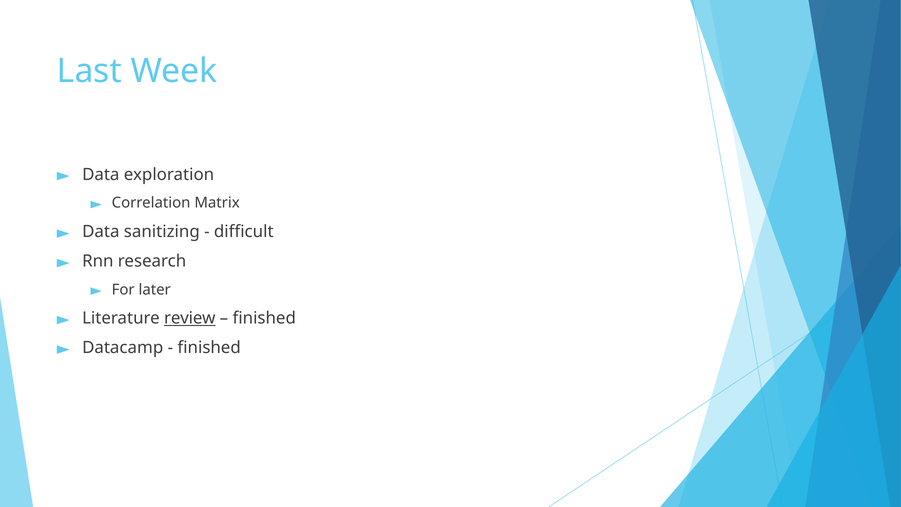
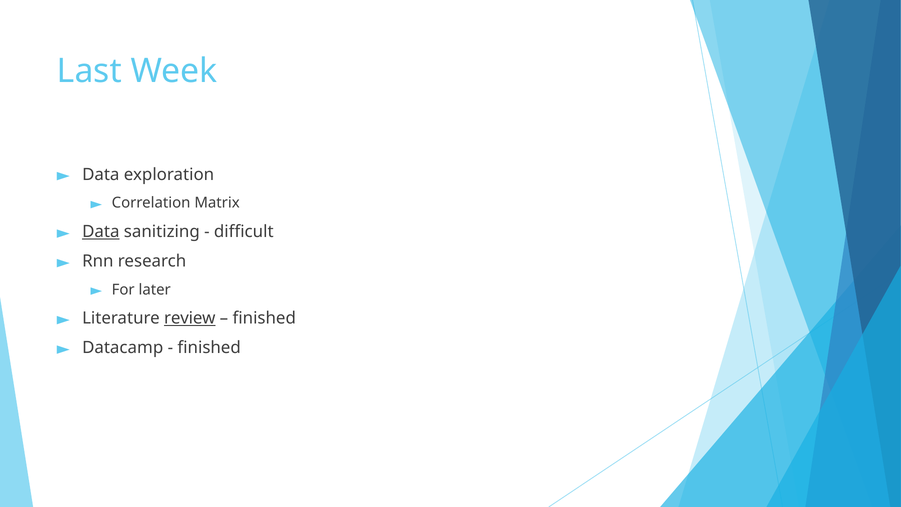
Data underline: none -> present (101, 231)
